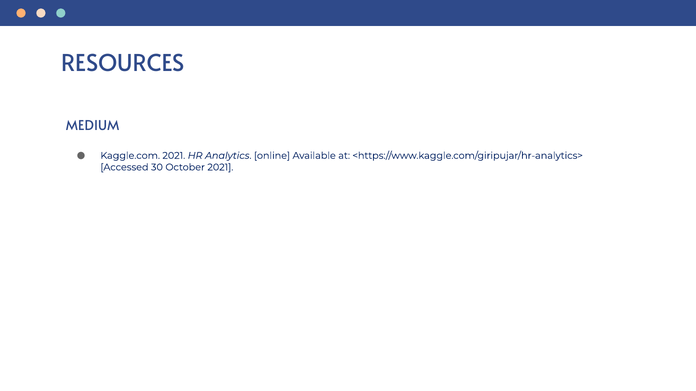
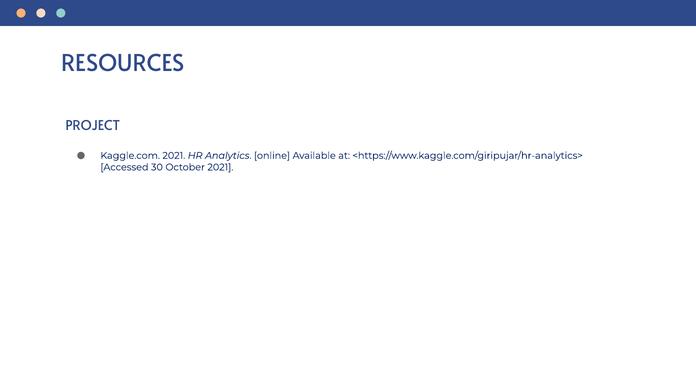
MEDIUM: MEDIUM -> PROJECT (93, 126)
